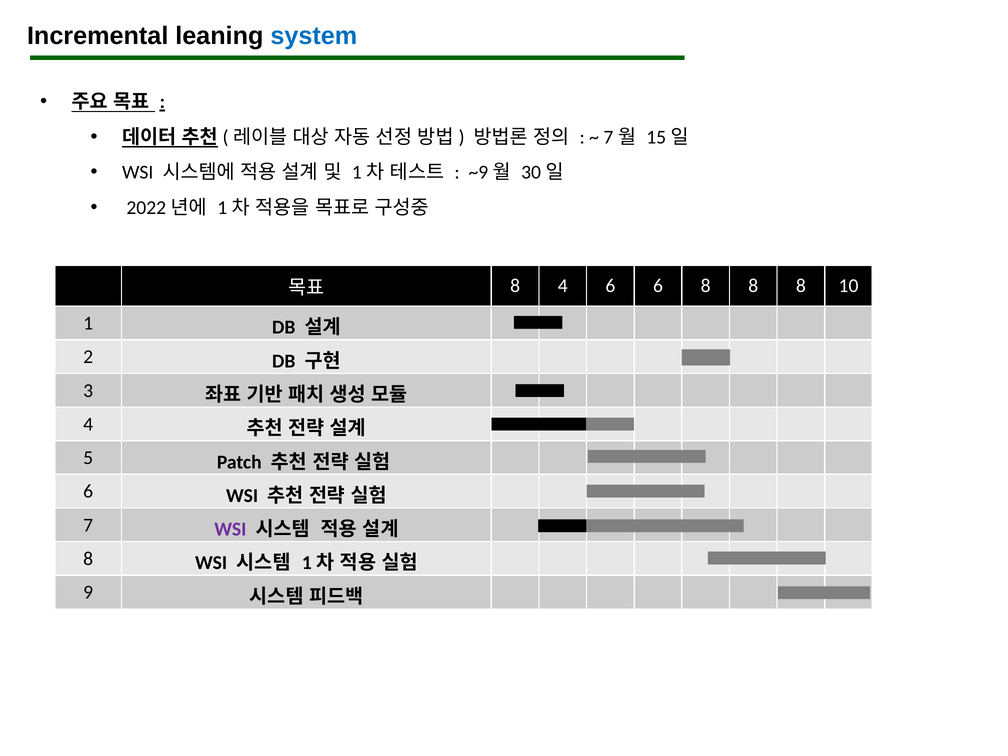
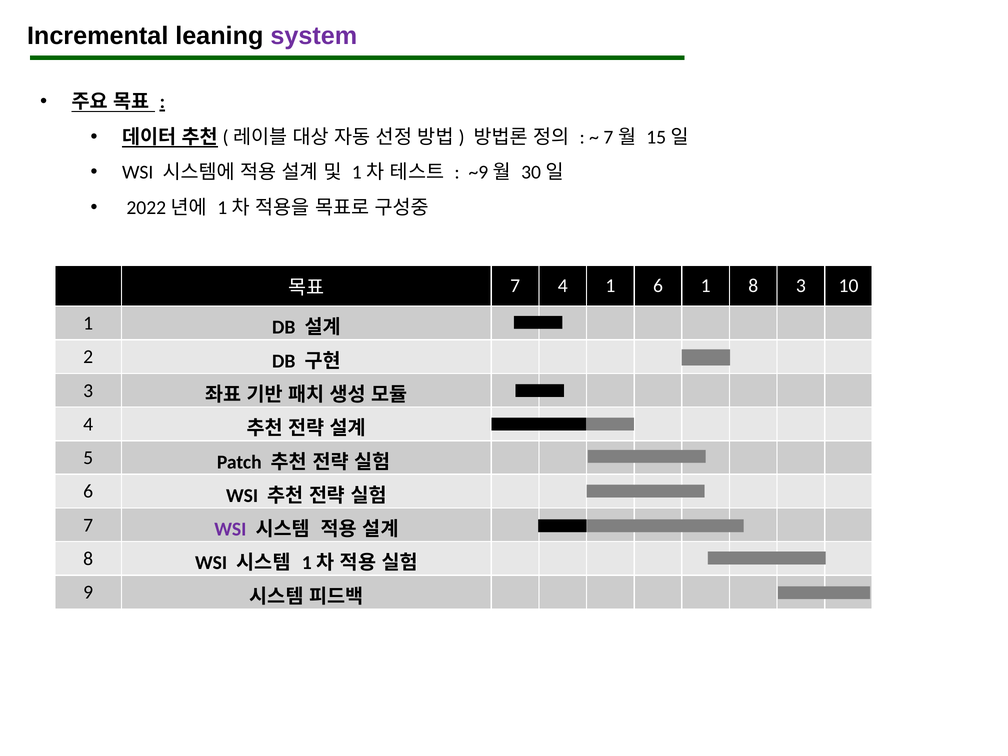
system colour: blue -> purple (314, 36)
8: 8 -> 7 (515, 286)
4 6: 6 -> 1 (610, 286)
6 8: 8 -> 1 (706, 286)
8: 8 -> 3 (801, 286)
